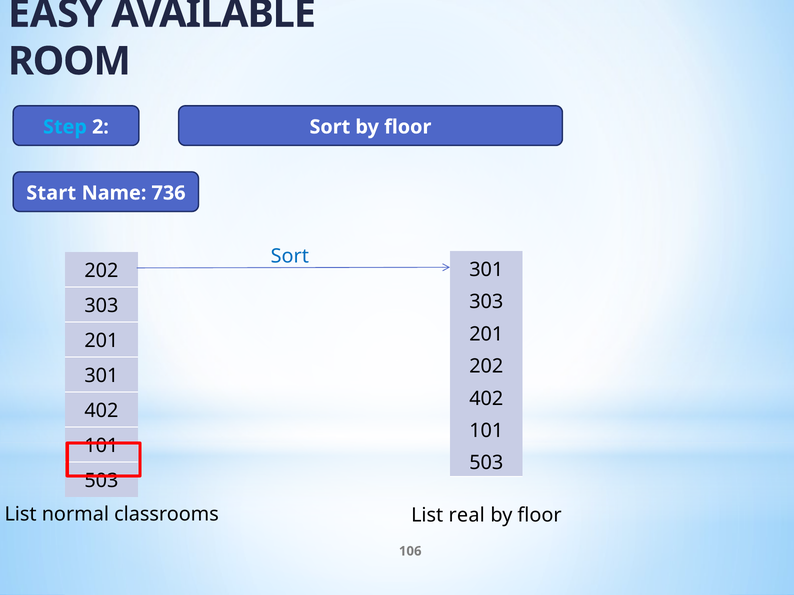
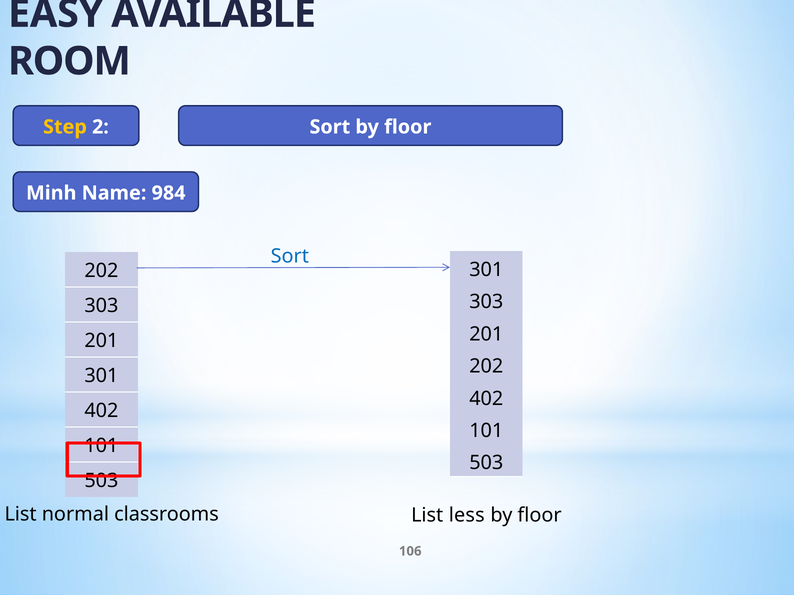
Step colour: light blue -> yellow (65, 127)
Start: Start -> Minh (51, 193)
736: 736 -> 984 (169, 193)
real: real -> less (467, 516)
